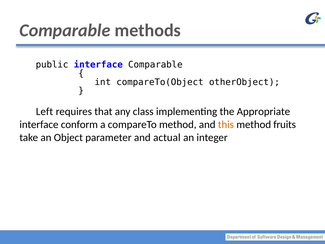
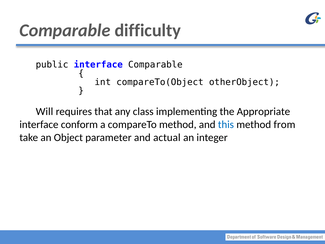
methods: methods -> difficulty (148, 30)
Left: Left -> Will (44, 112)
this colour: orange -> blue (226, 125)
fruits: fruits -> from (284, 125)
